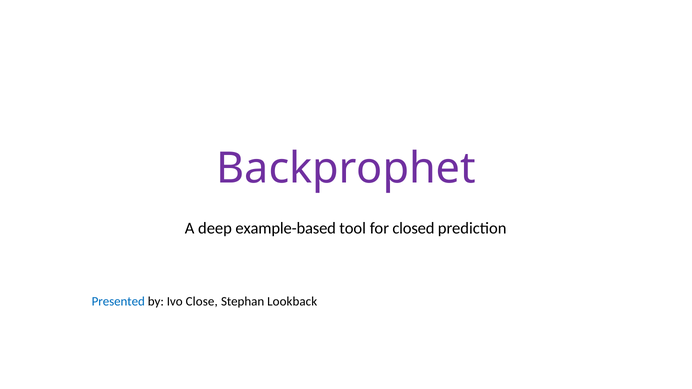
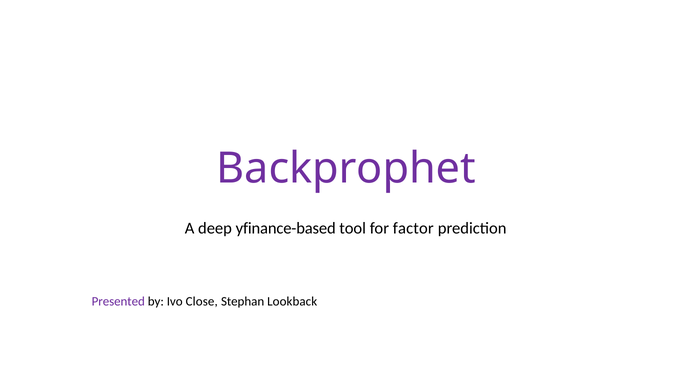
example-based: example-based -> yfinance-based (286, 228)
closed: closed -> factor (413, 228)
Presented colour: blue -> purple (118, 302)
